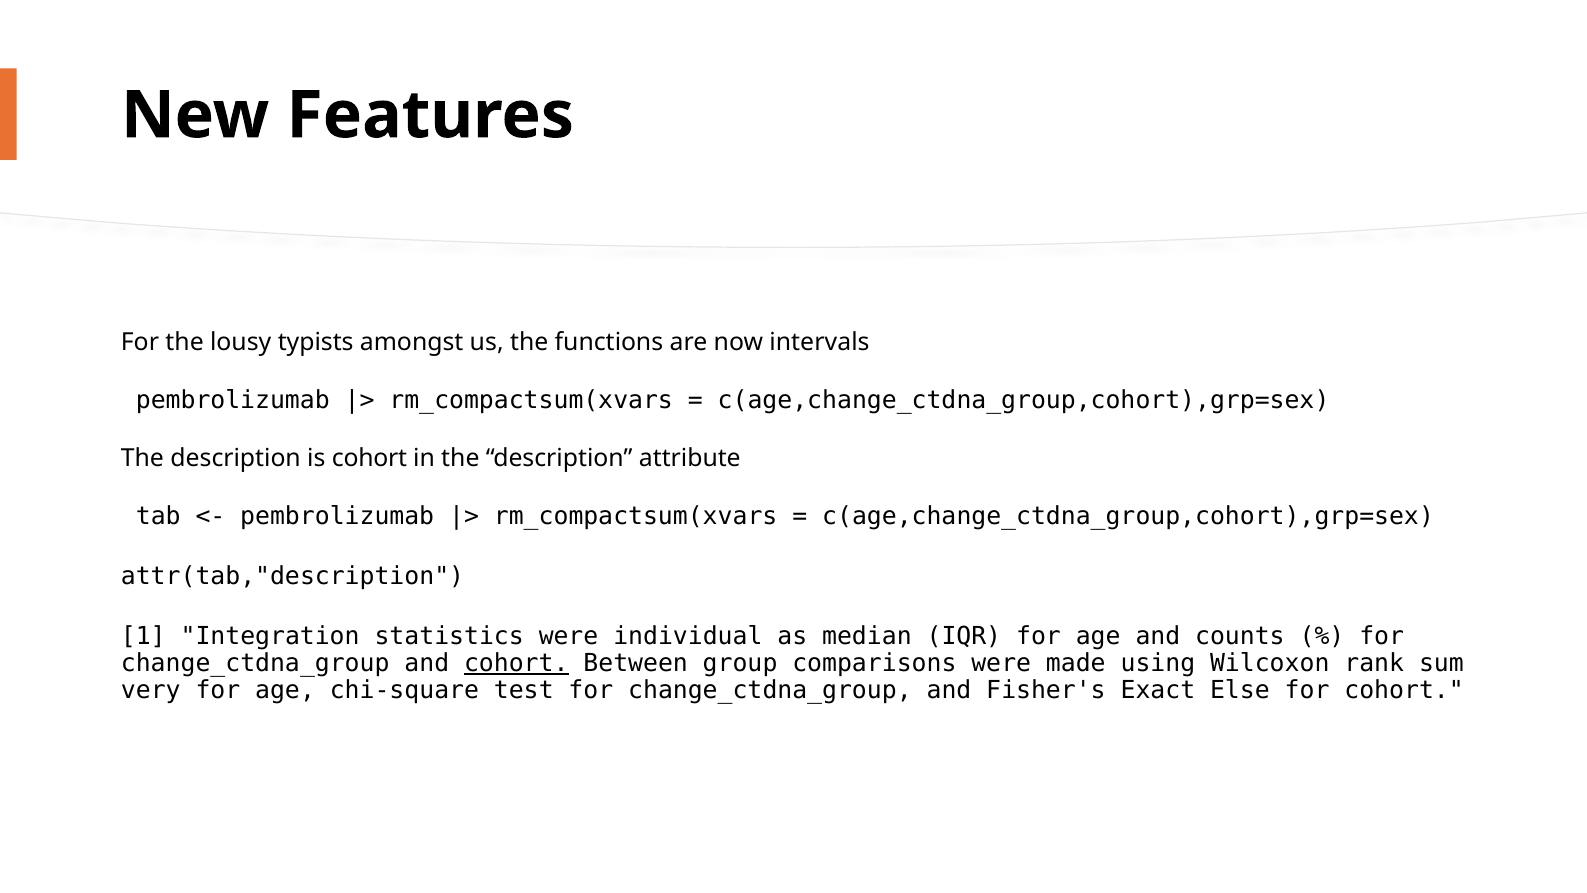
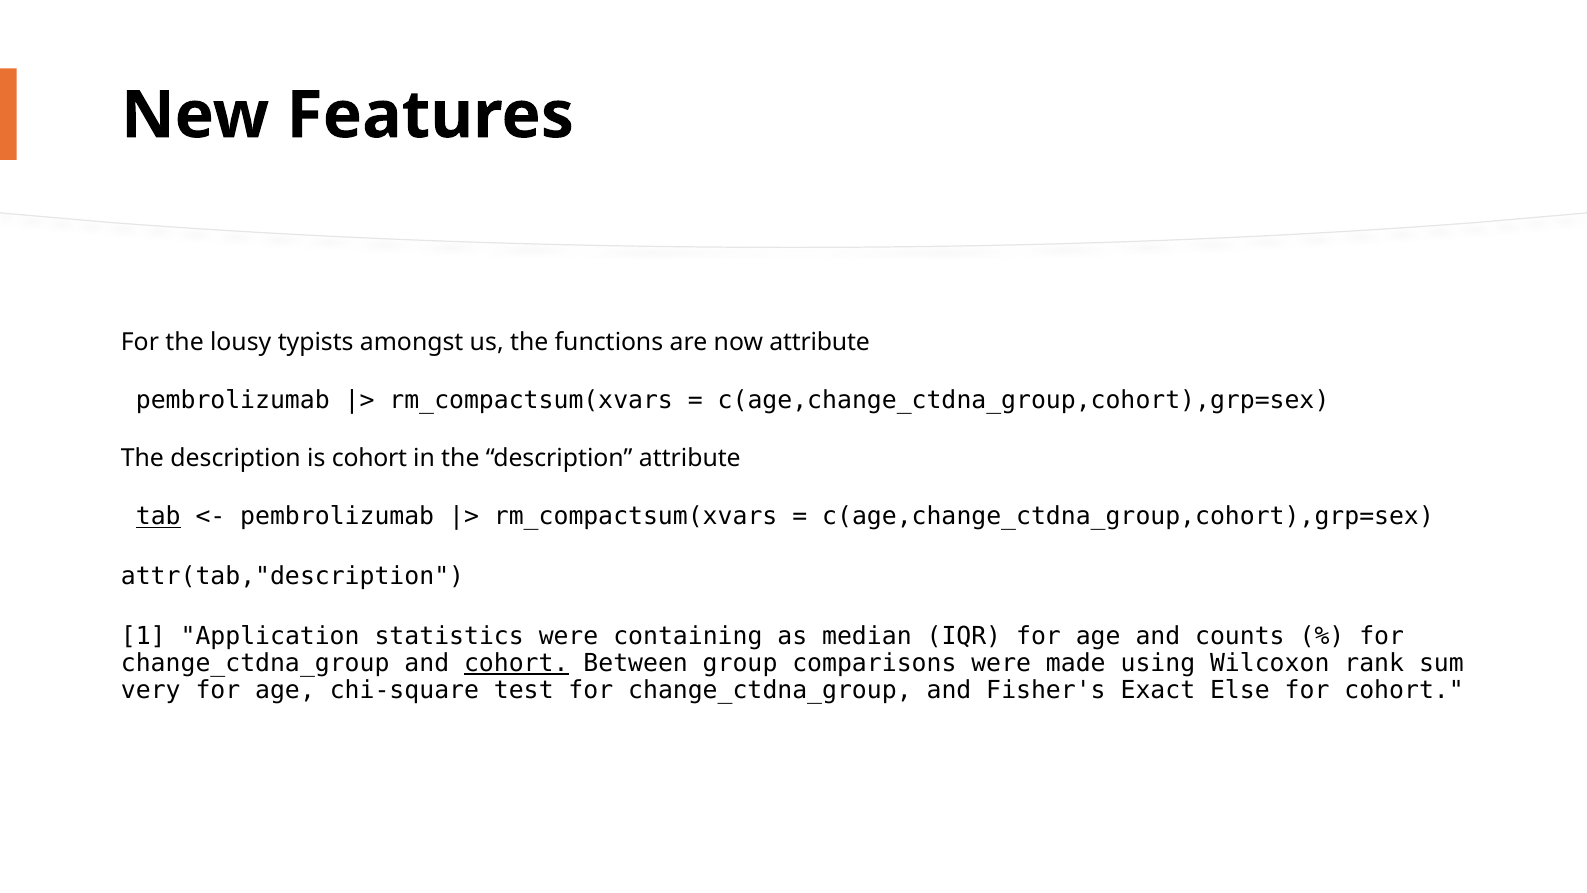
now intervals: intervals -> attribute (820, 342)
tab underline: none -> present (158, 516)
Integration: Integration -> Application (270, 636)
individual: individual -> containing (688, 636)
